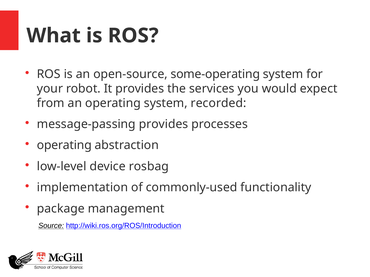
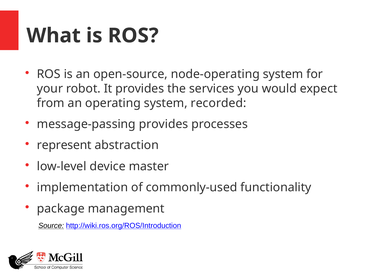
some-operating: some-operating -> node-operating (215, 74)
operating: operating -> represent (64, 145)
rosbag: rosbag -> master (149, 167)
